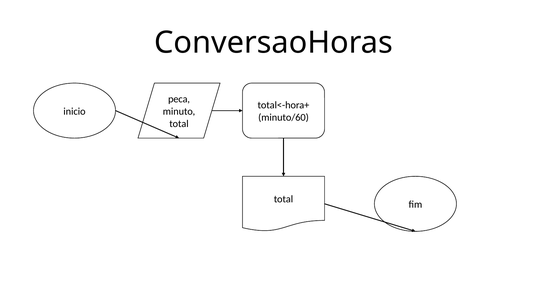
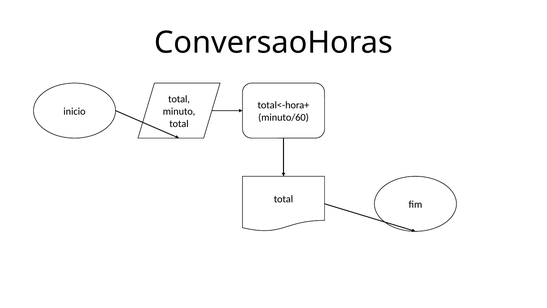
peca: peca -> total (179, 99)
